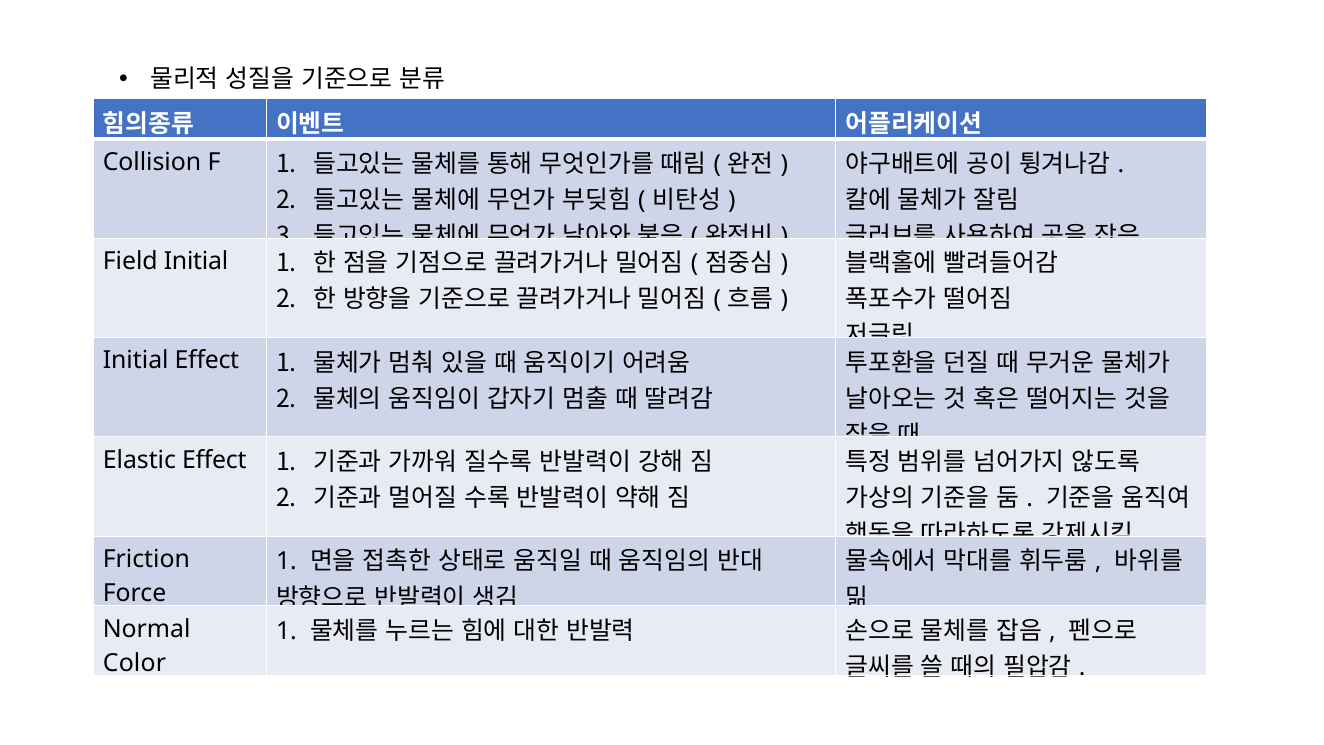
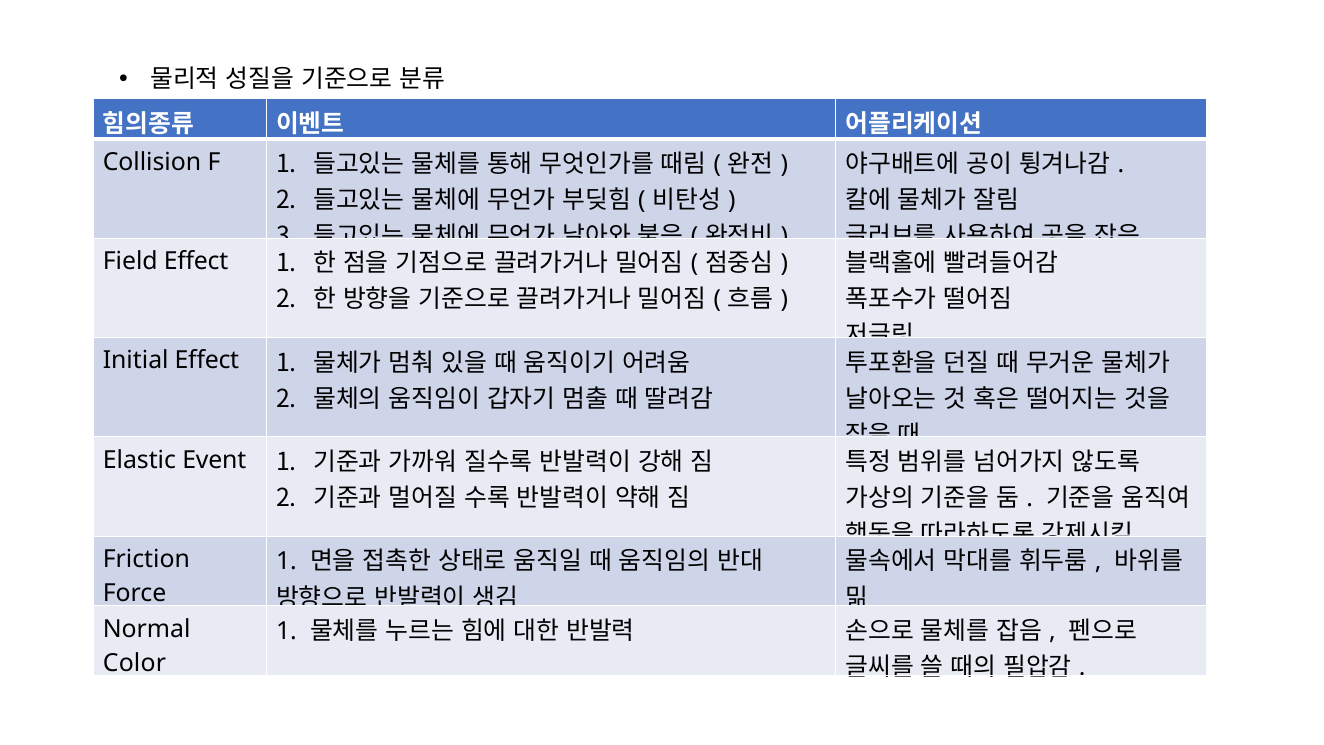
Field Initial: Initial -> Effect (196, 261)
Elastic Effect: Effect -> Event (214, 460)
